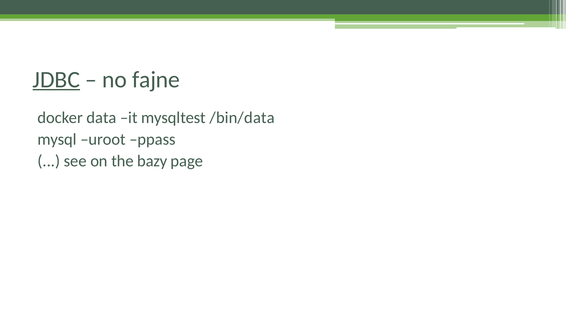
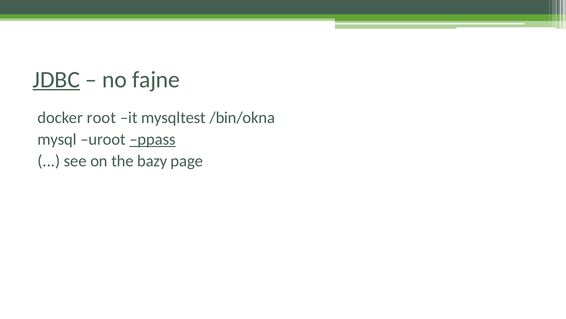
data: data -> root (101, 118)
/bin/data: /bin/data -> /bin/okna (242, 118)
ppass underline: none -> present (152, 139)
